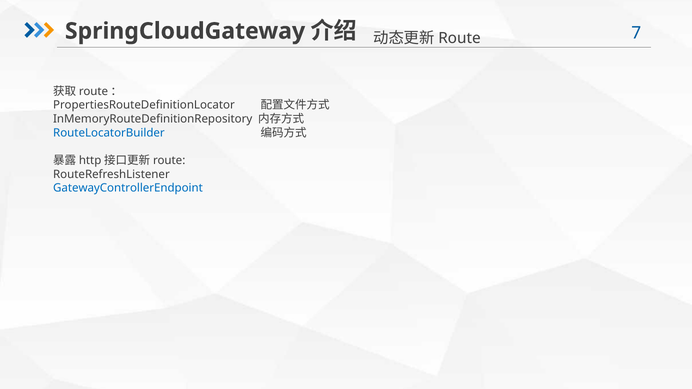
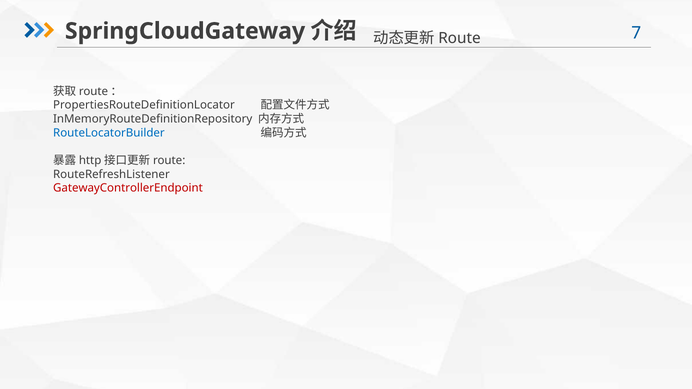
GatewayControllerEndpoint colour: blue -> red (128, 188)
